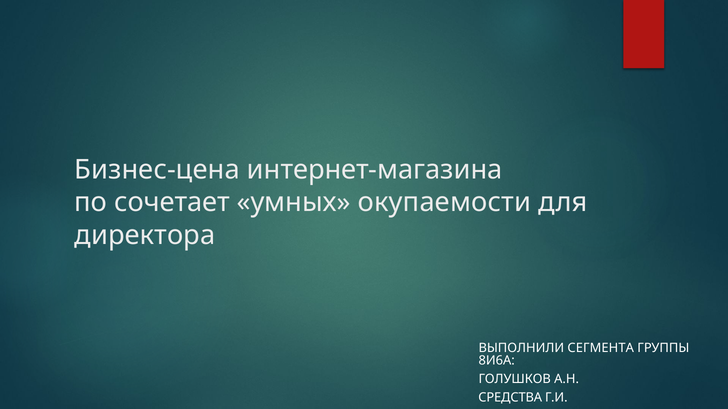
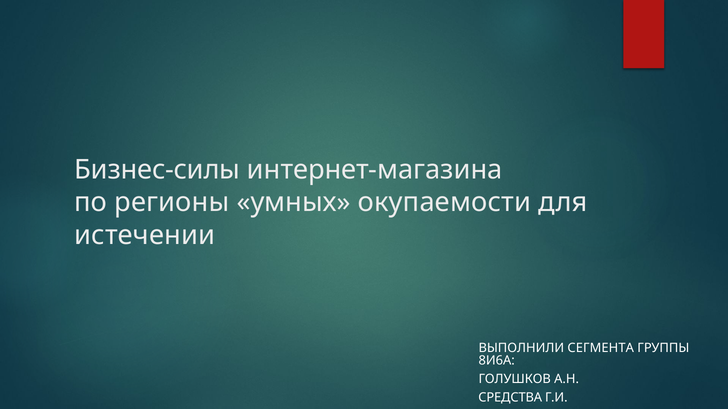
Бизнес-цена: Бизнес-цена -> Бизнес-силы (157, 170)
сочетает: сочетает -> регионы (172, 203)
директора: директора -> истечении (145, 235)
